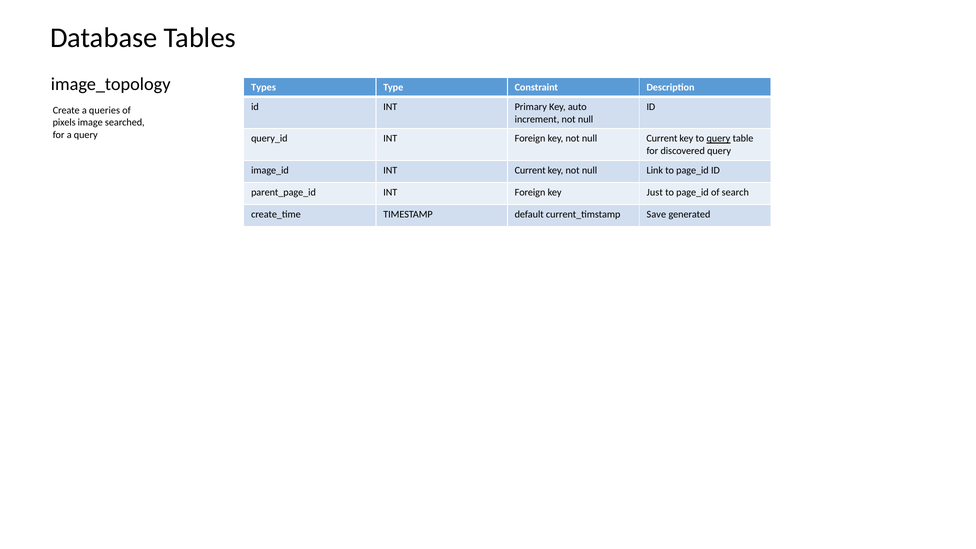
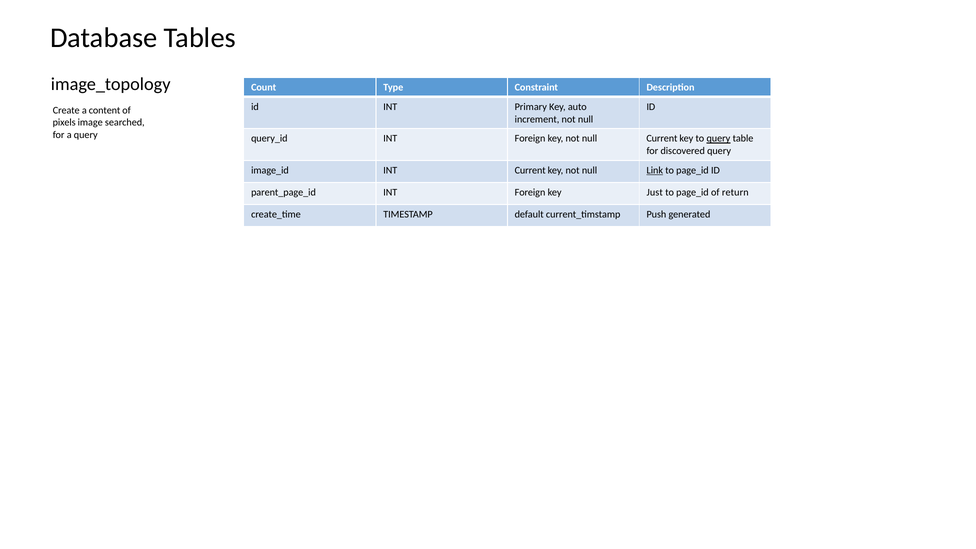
Types: Types -> Count (264, 87)
queries: queries -> content (105, 110)
Link underline: none -> present (655, 170)
search: search -> return (735, 192)
Save: Save -> Push (656, 214)
